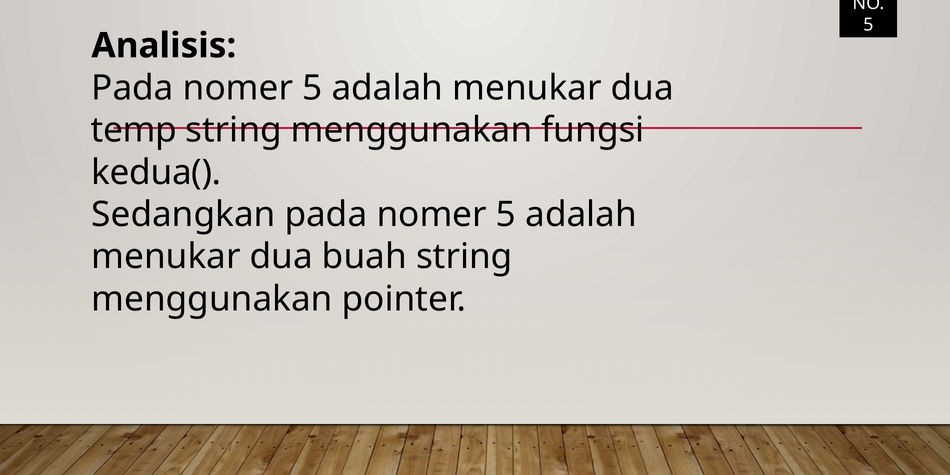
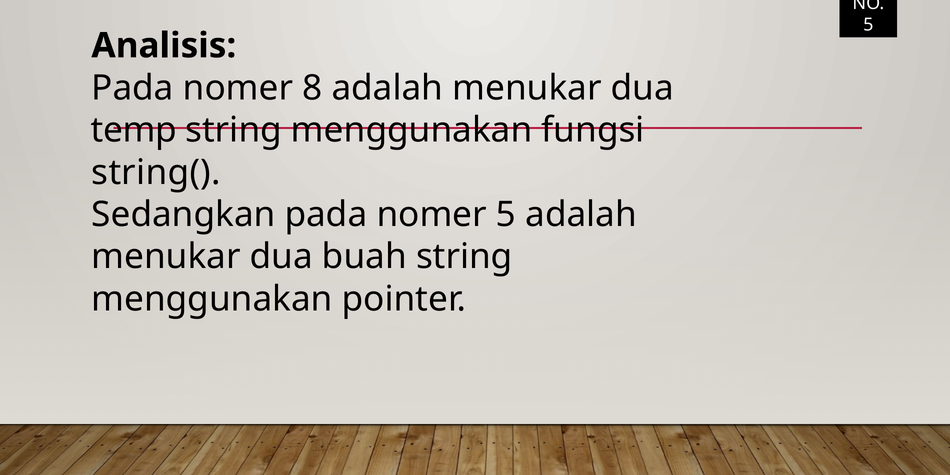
5: 5 -> 8 (312, 88)
kedua(: kedua( -> string( (156, 172)
